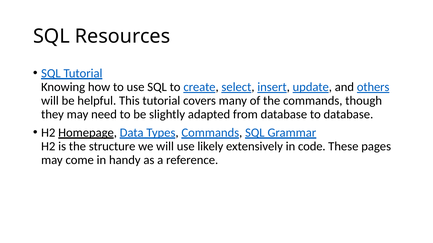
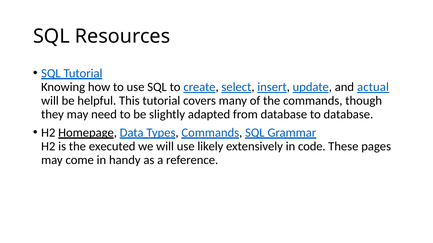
others: others -> actual (373, 87)
structure: structure -> executed (112, 147)
